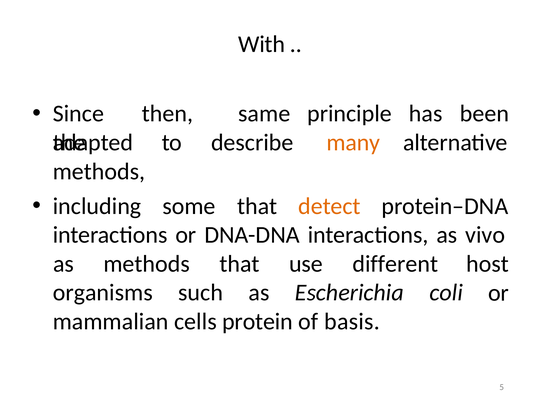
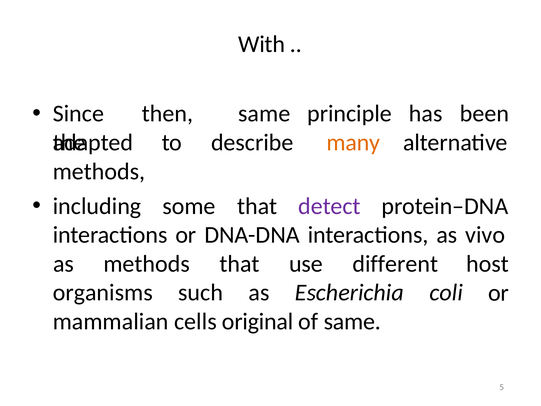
detect colour: orange -> purple (329, 206)
protein: protein -> original (258, 321)
of basis: basis -> same (352, 321)
